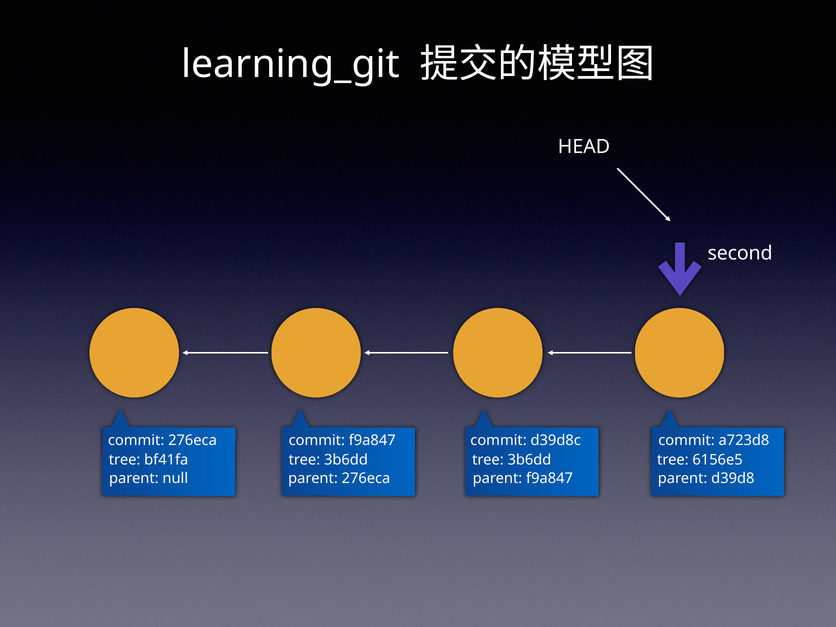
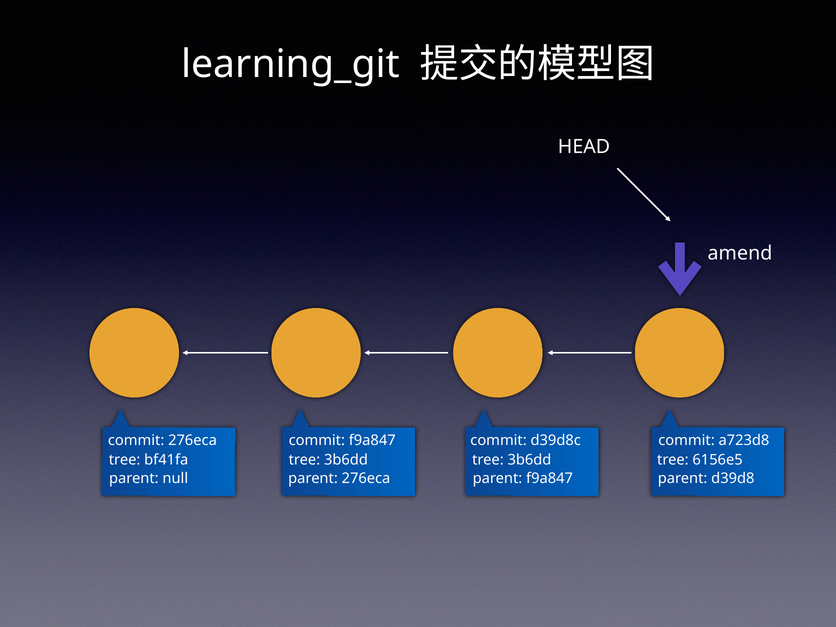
second: second -> amend (740, 253)
